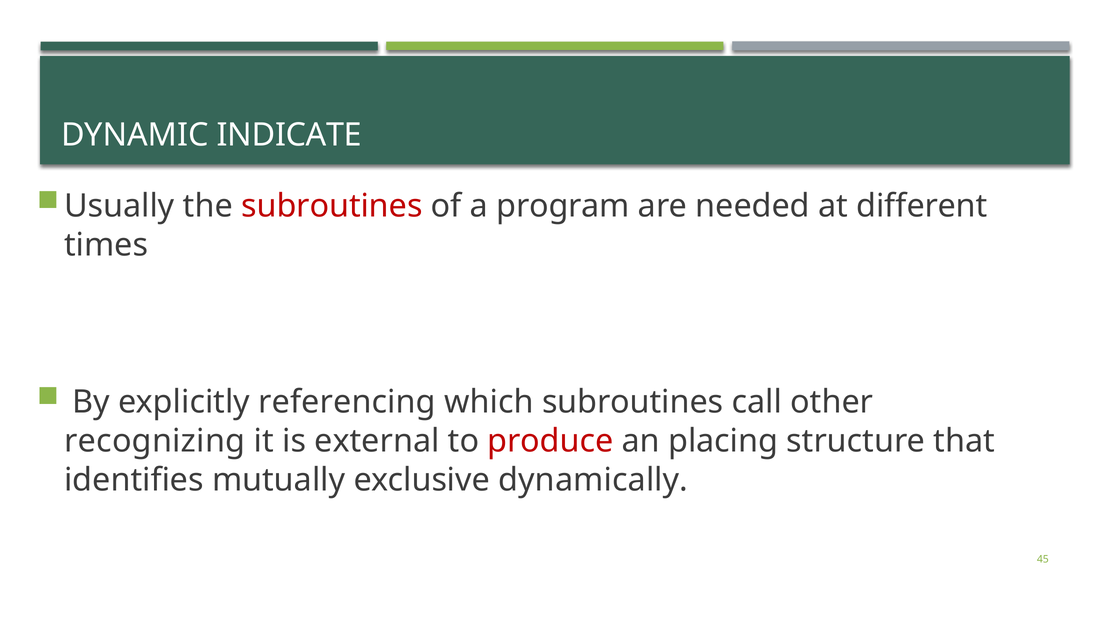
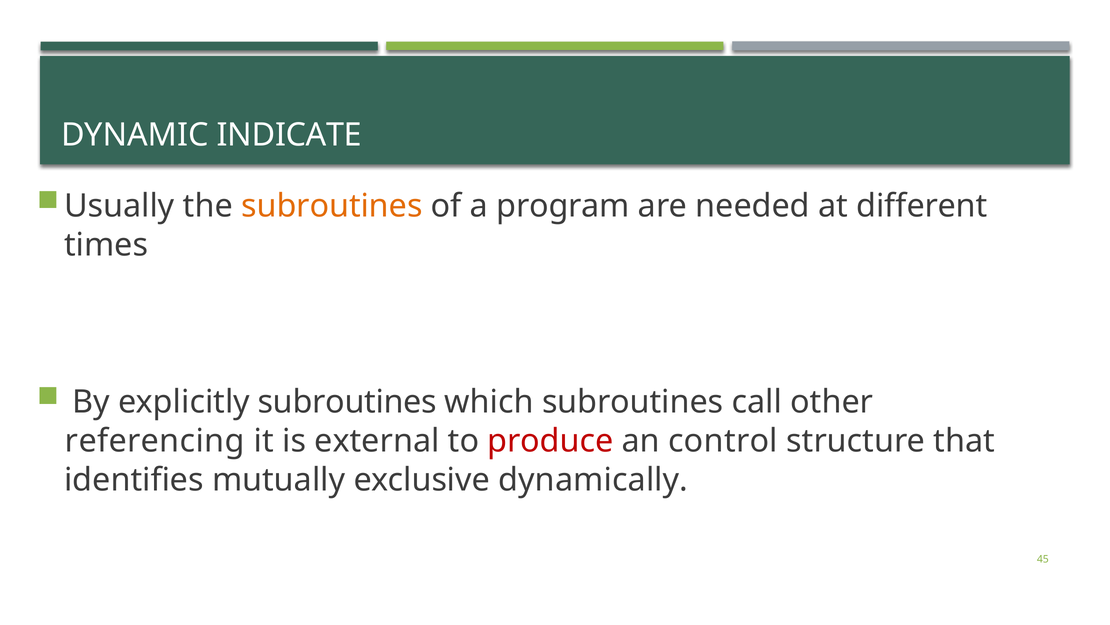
subroutines colour: red -> orange (332, 206)
explicitly referencing: referencing -> subroutines (347, 402)
recognizing: recognizing -> referencing (155, 441)
placing: placing -> control (723, 441)
